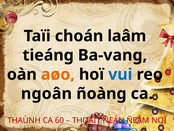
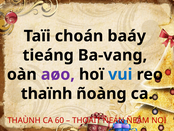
laâm: laâm -> baáy (127, 36)
aøo colour: orange -> purple (58, 74)
ngoân: ngoân -> thaïnh (47, 93)
